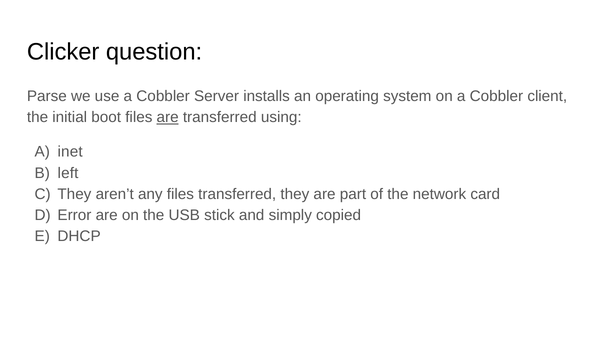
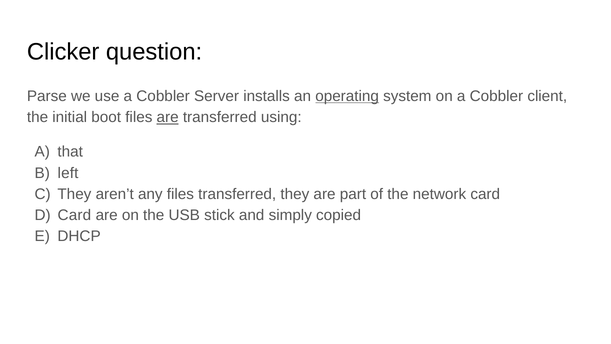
operating underline: none -> present (347, 96)
inet: inet -> that (70, 152)
Error: Error -> Card (74, 215)
